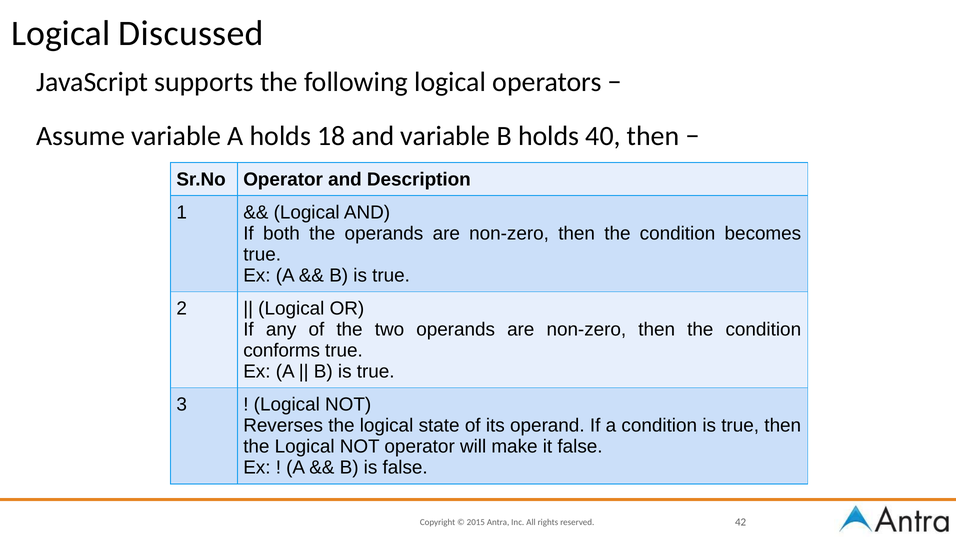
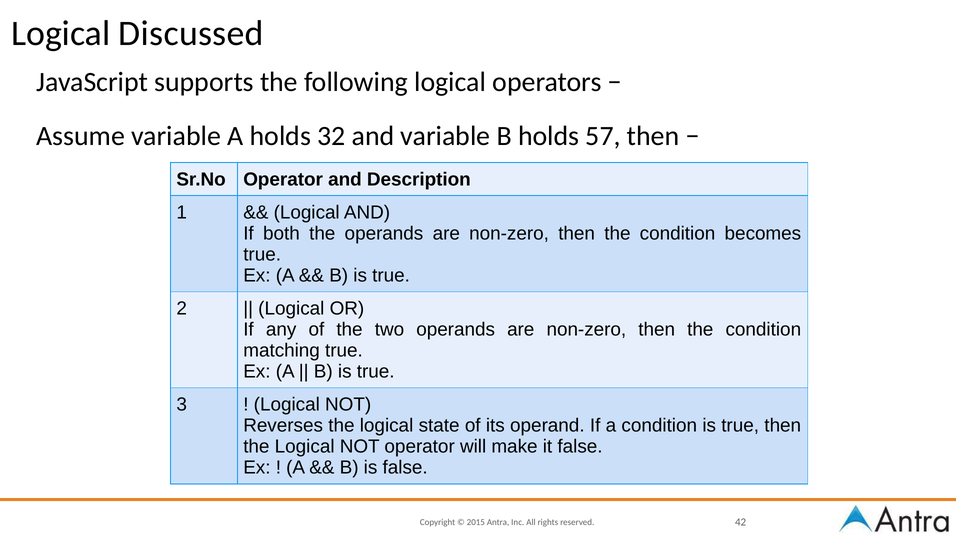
18: 18 -> 32 (331, 136)
40: 40 -> 57 (603, 136)
conforms: conforms -> matching (282, 350)
